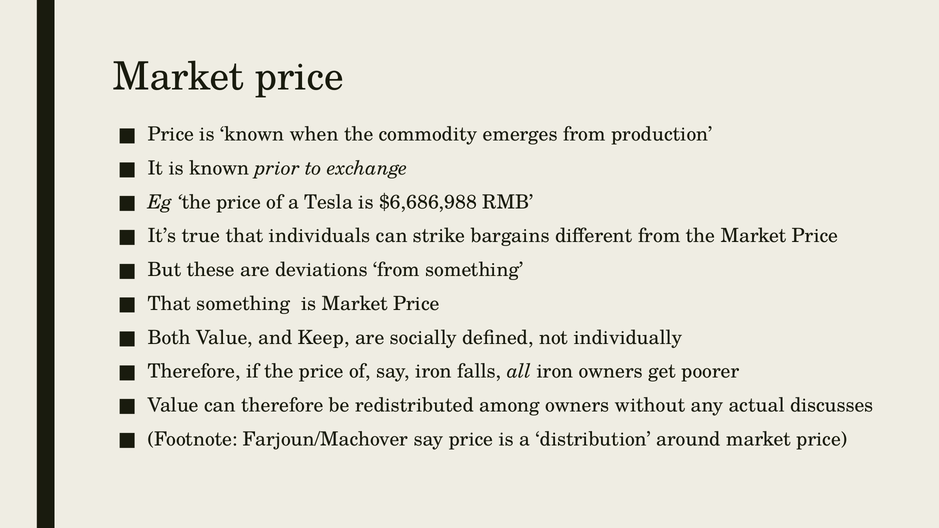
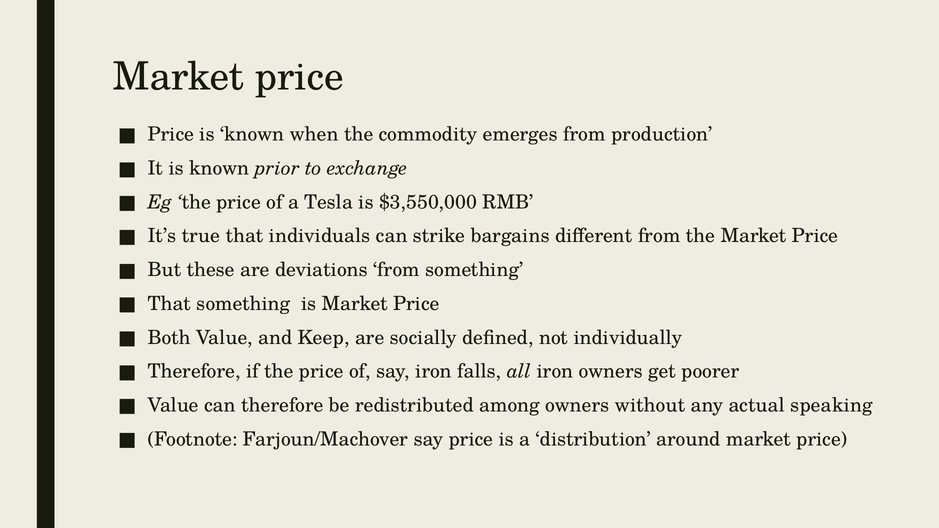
$6,686,988: $6,686,988 -> $3,550,000 (428, 202)
discusses: discusses -> speaking (832, 405)
